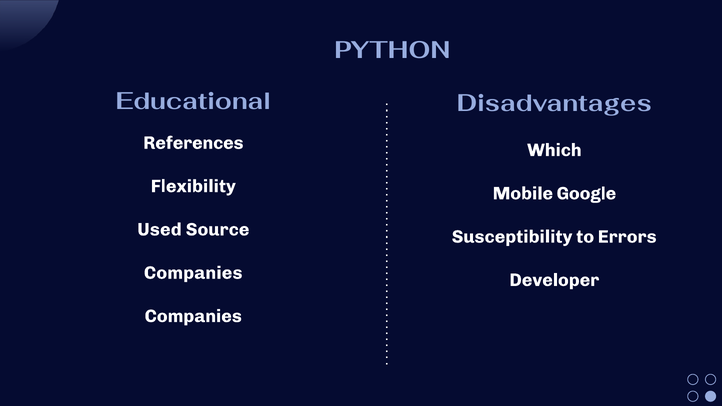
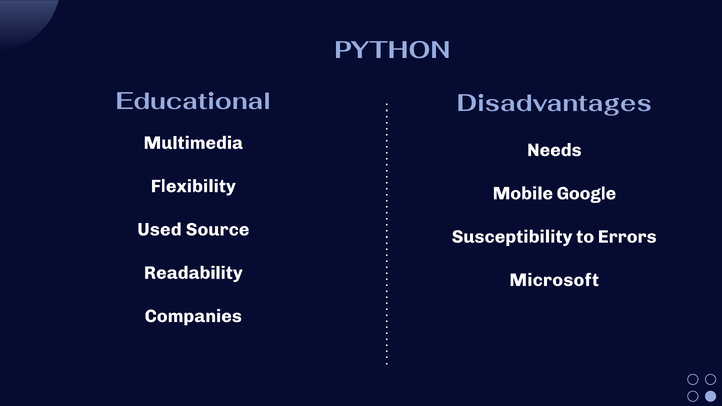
References: References -> Multimedia (193, 143)
Which: Which -> Needs (554, 150)
Companies: Companies -> Readability (193, 273)
Developer: Developer -> Microsoft (554, 280)
